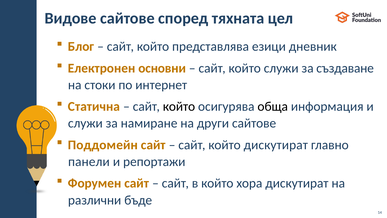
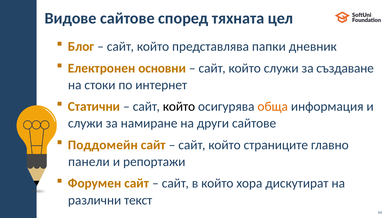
езици: езици -> папки (269, 46)
Статичнa: Статичнa -> Статични (94, 106)
обща colour: black -> orange (273, 106)
който дискутират: дискутират -> страниците (276, 145)
бъде: бъде -> текст (138, 200)
